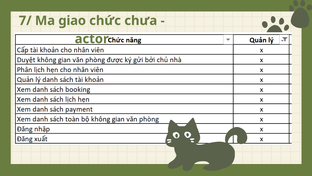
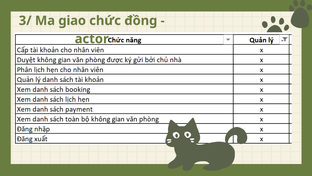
7/: 7/ -> 3/ (25, 21)
chưa: chưa -> đồng (141, 21)
